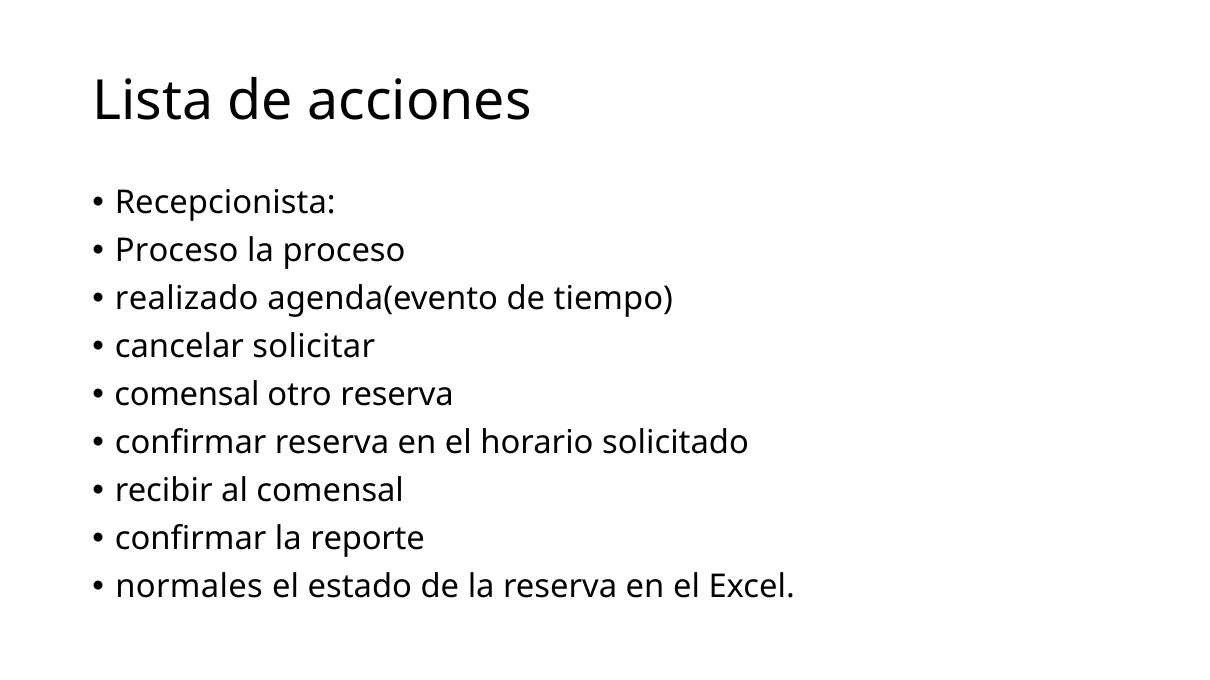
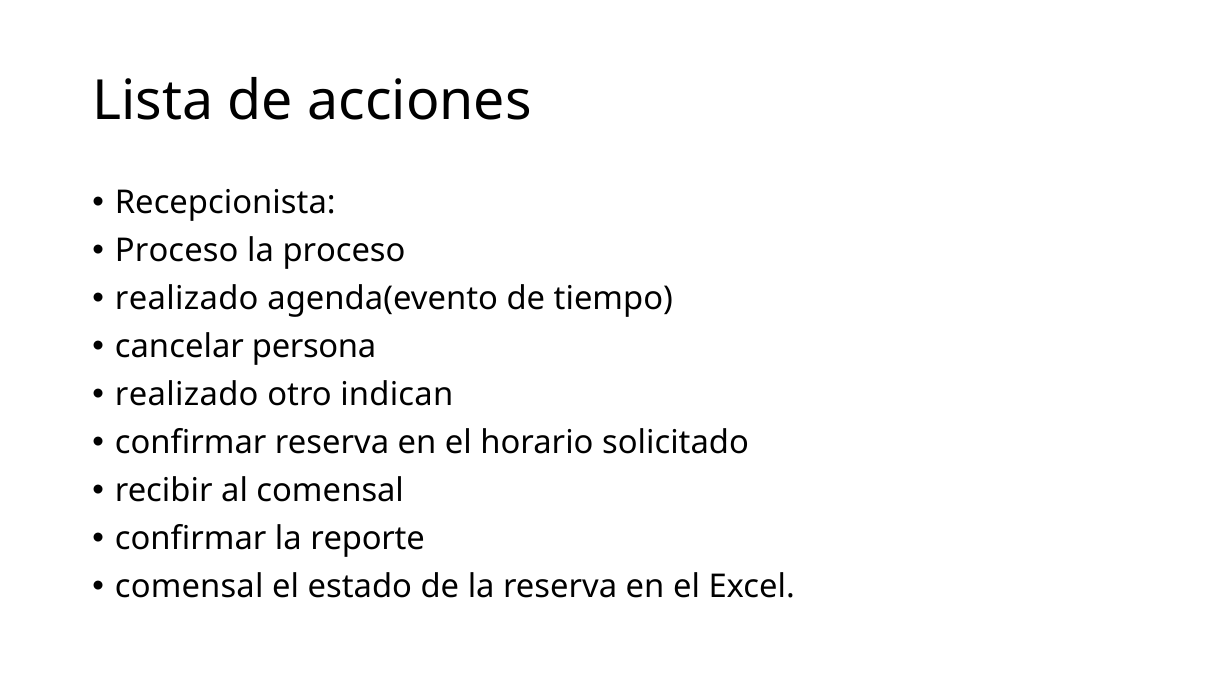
solicitar: solicitar -> persona (314, 347)
comensal: comensal -> realizado (187, 395)
otro reserva: reserva -> indican (397, 395)
normales: normales -> comensal (189, 587)
